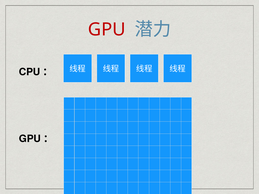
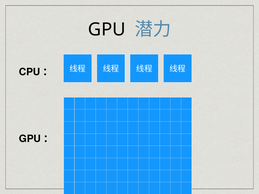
GPU colour: red -> black (107, 29)
